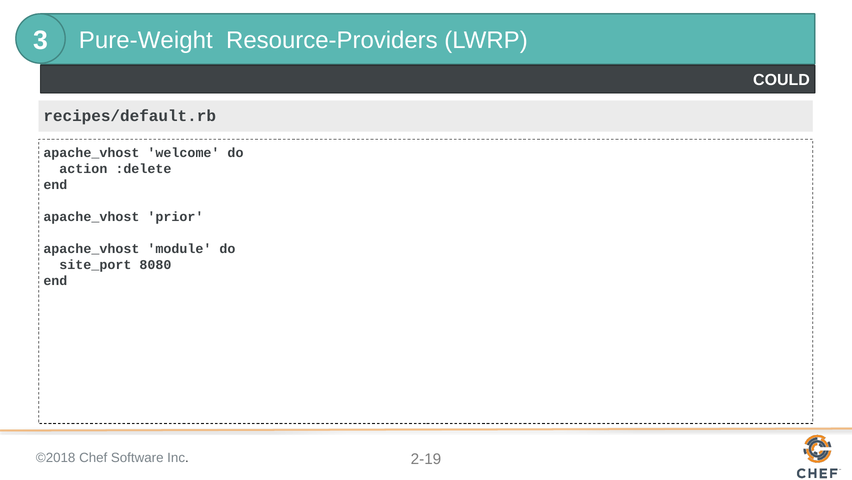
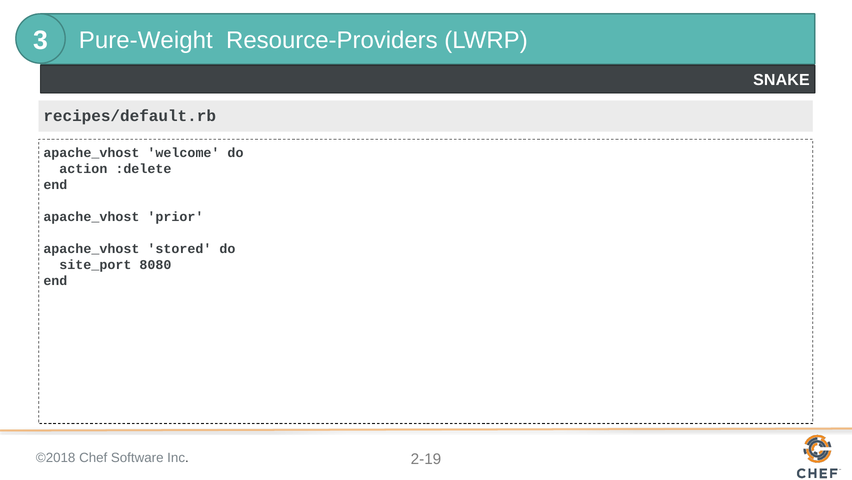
COULD: COULD -> SNAKE (781, 80)
module: module -> stored (179, 249)
